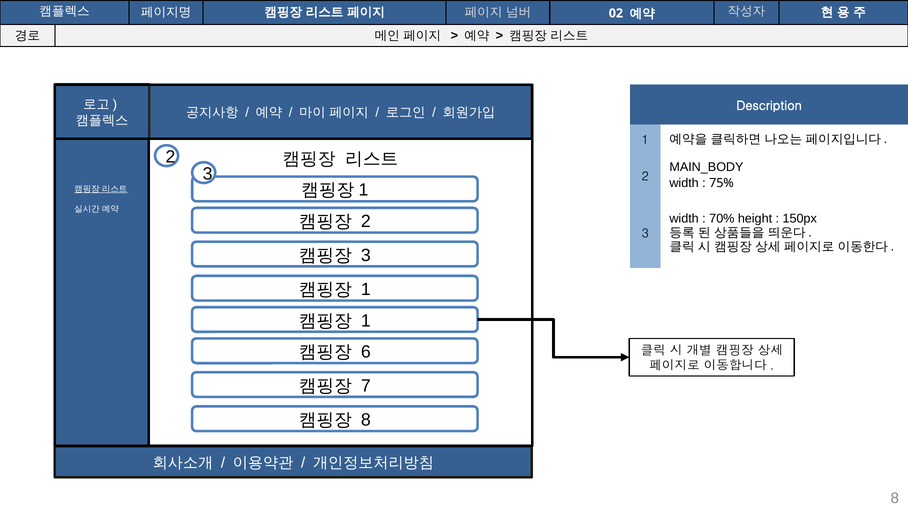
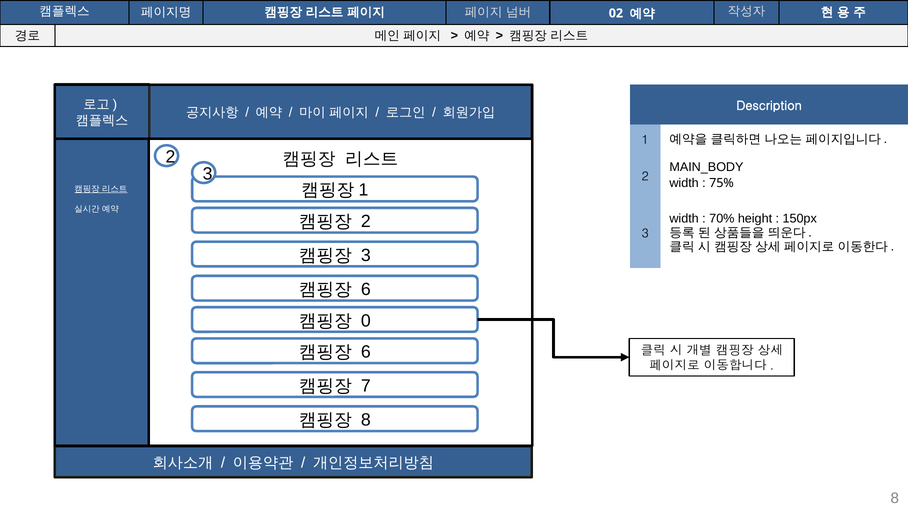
1: 1 -> 6 (366, 289)
1: 1 -> 0 (366, 321)
